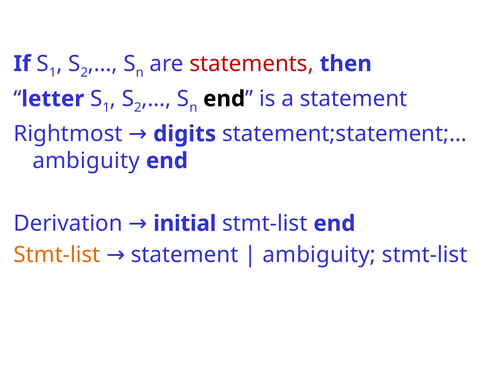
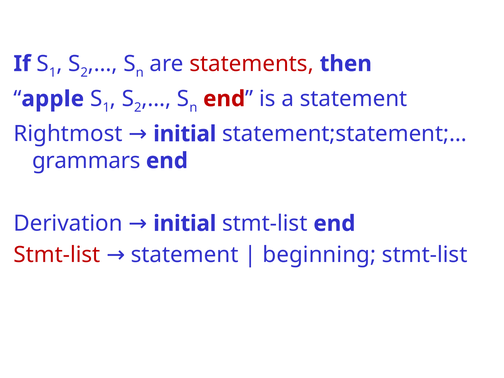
letter: letter -> apple (53, 99)
end colour: black -> red (224, 99)
digits: digits -> initial (185, 134)
ambiguity: ambiguity -> grammars (86, 161)
Stmt-list colour: orange -> red (57, 255)
ambiguity: ambiguity -> beginning (319, 255)
